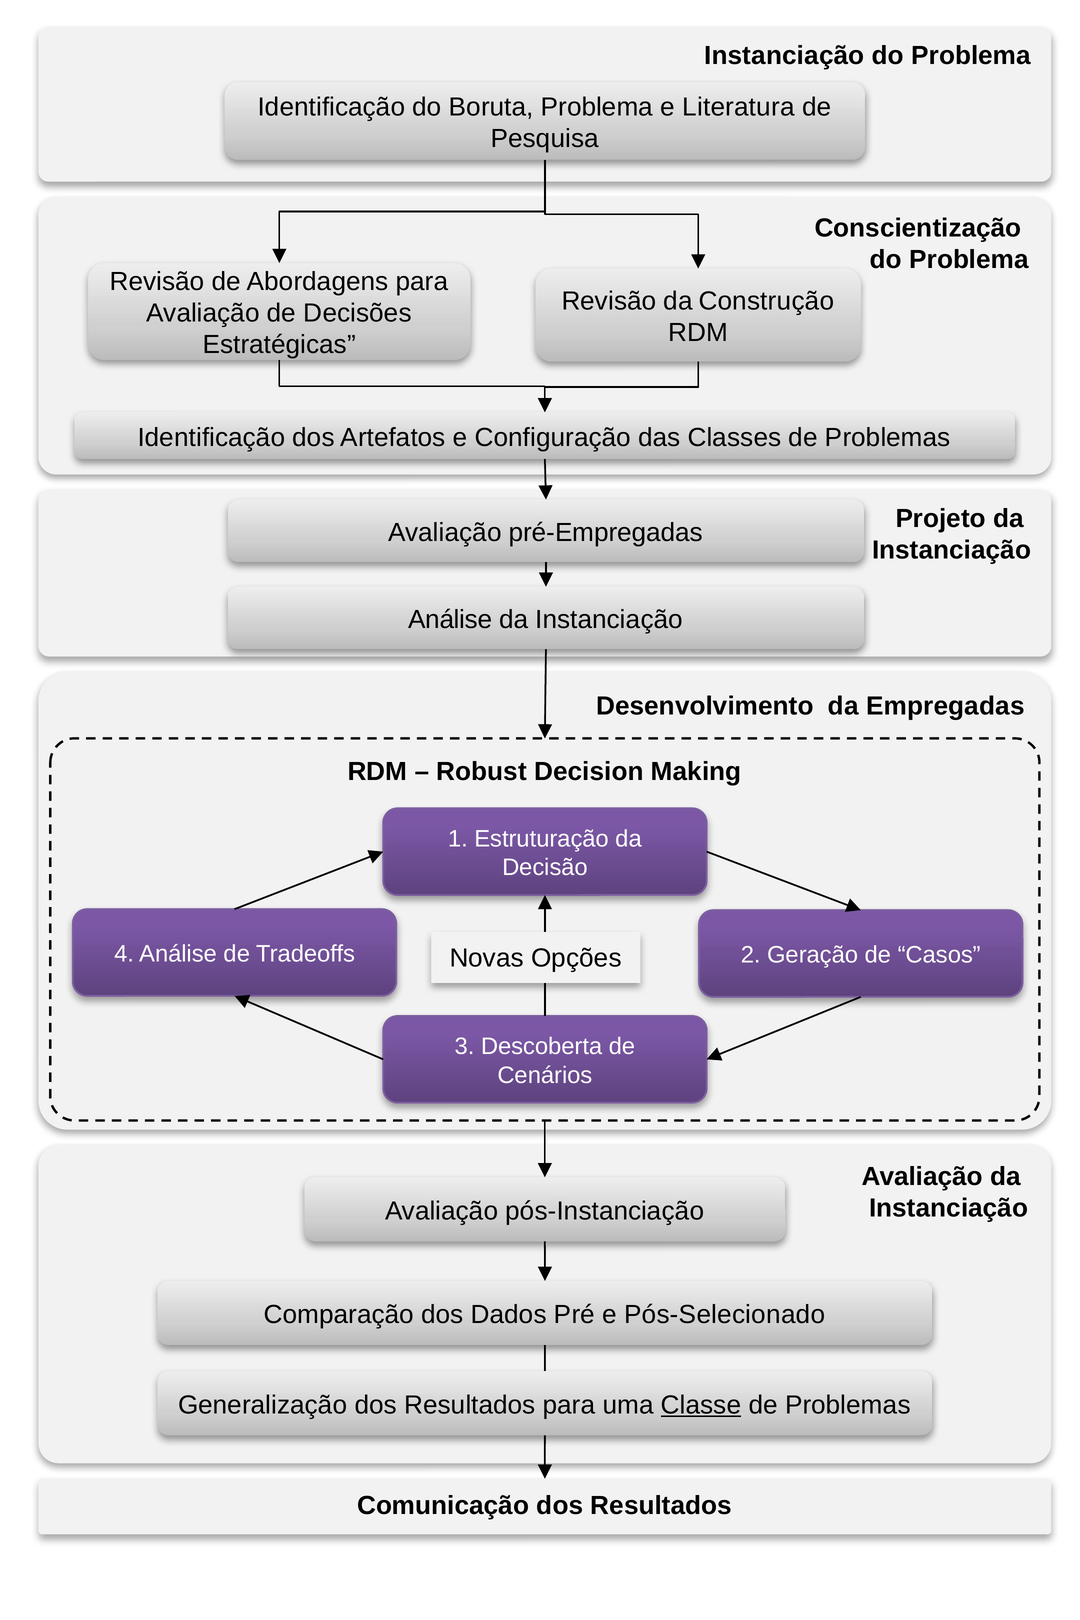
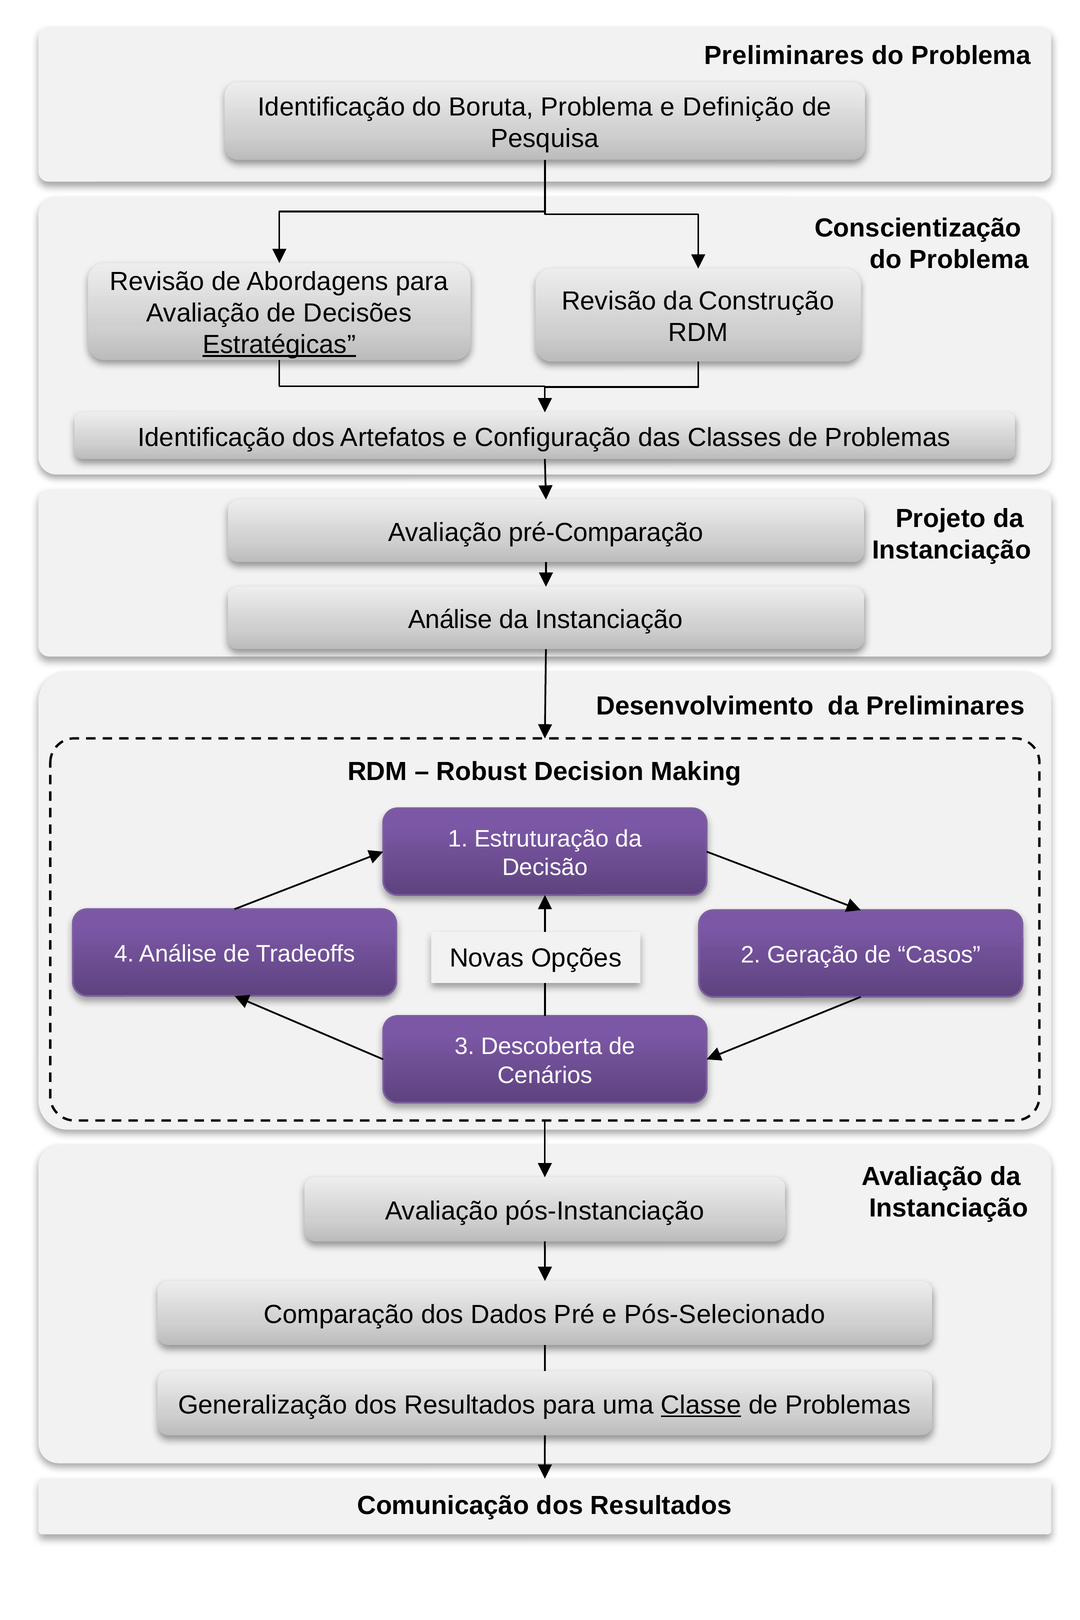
Instanciação: Instanciação -> Preliminares (784, 56)
Literatura: Literatura -> Definição (738, 107)
Estratégicas underline: none -> present (279, 345)
pré-Empregadas: pré-Empregadas -> pré-Comparação (606, 533)
da Empregadas: Empregadas -> Preliminares (945, 706)
